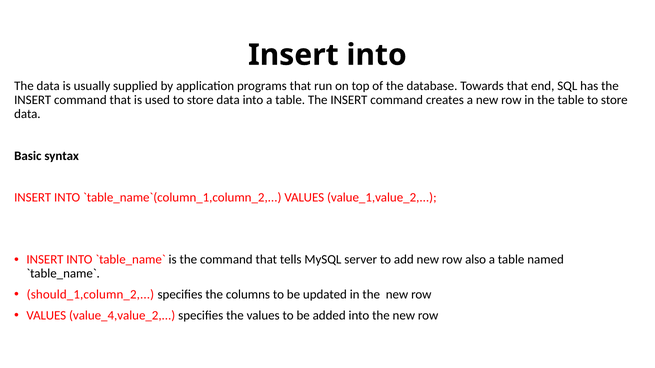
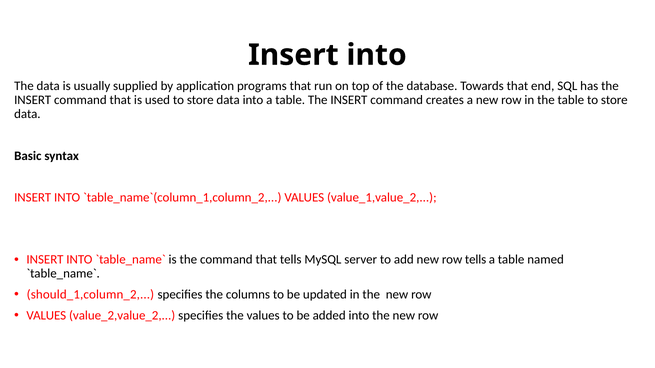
row also: also -> tells (476, 260)
value_4,value_2: value_4,value_2 -> value_2,value_2 (122, 316)
